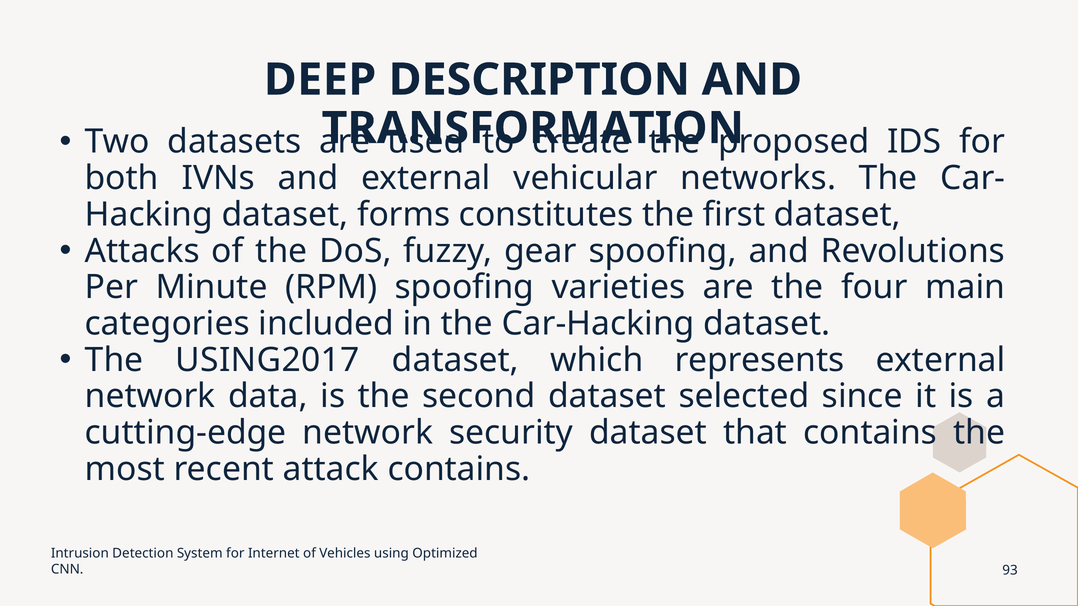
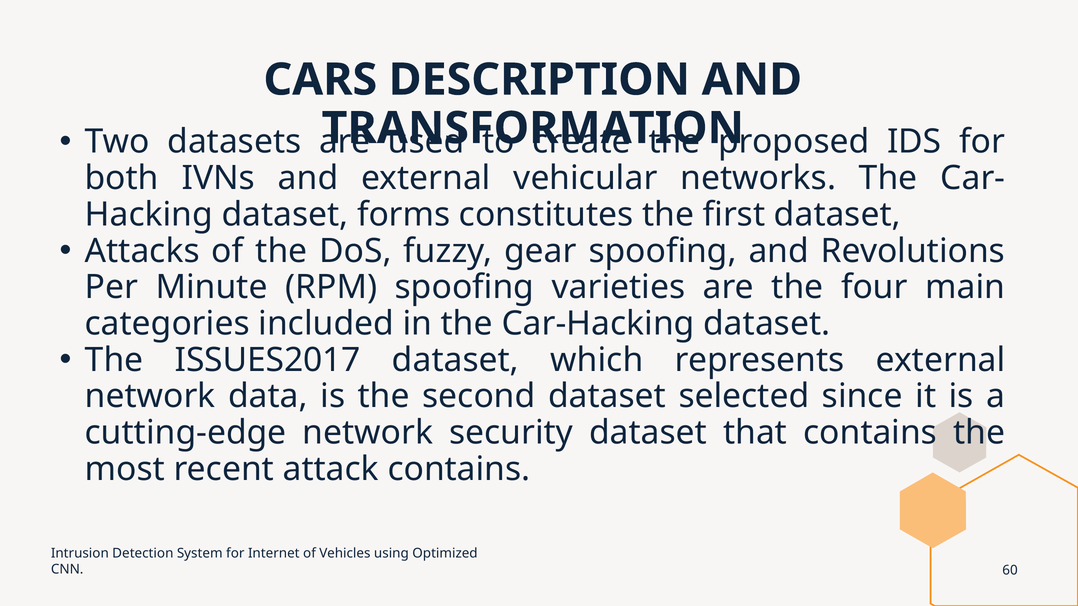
DEEP: DEEP -> CARS (320, 80)
USING2017: USING2017 -> ISSUES2017 (268, 360)
93: 93 -> 60 (1010, 571)
